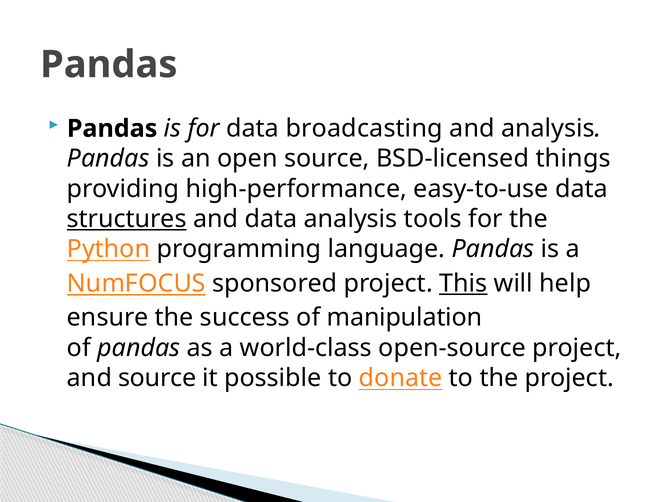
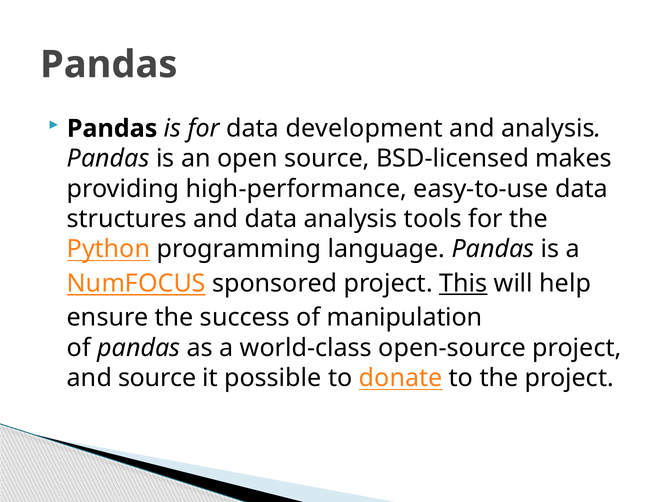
broadcasting: broadcasting -> development (364, 129)
things: things -> makes (573, 159)
structures underline: present -> none (127, 219)
